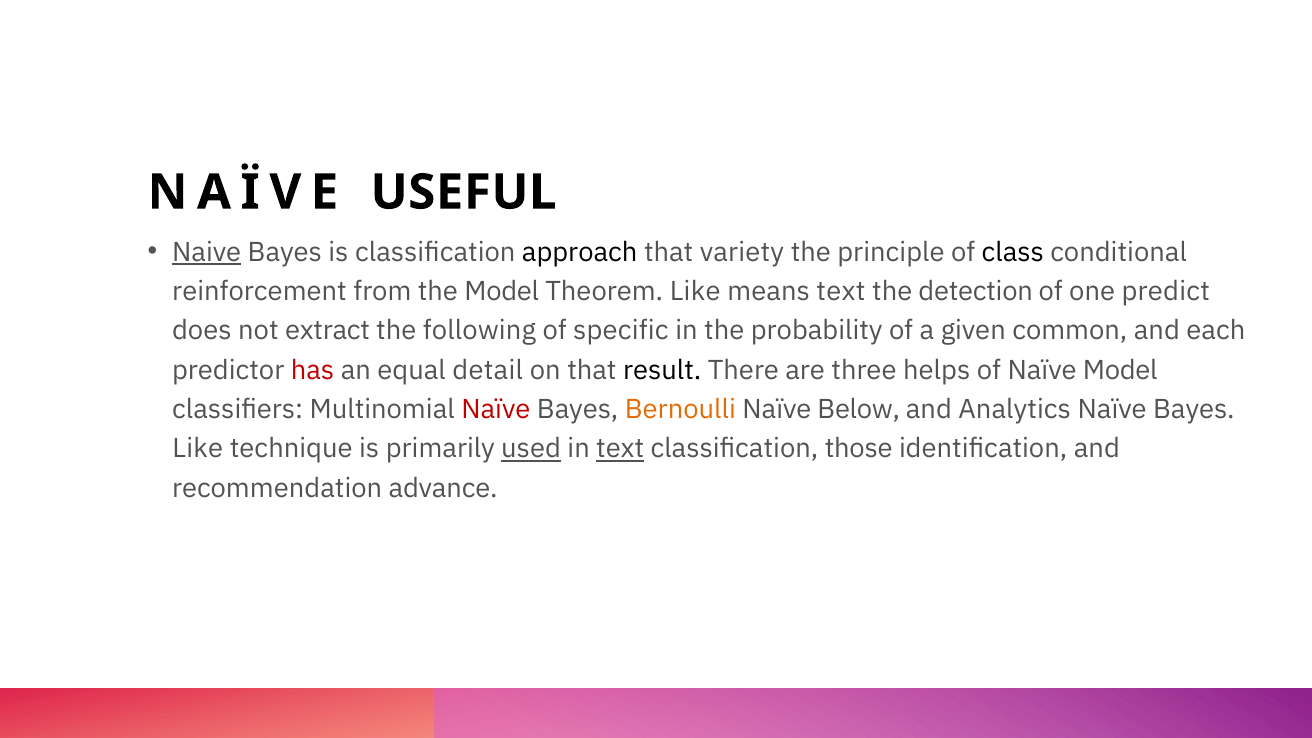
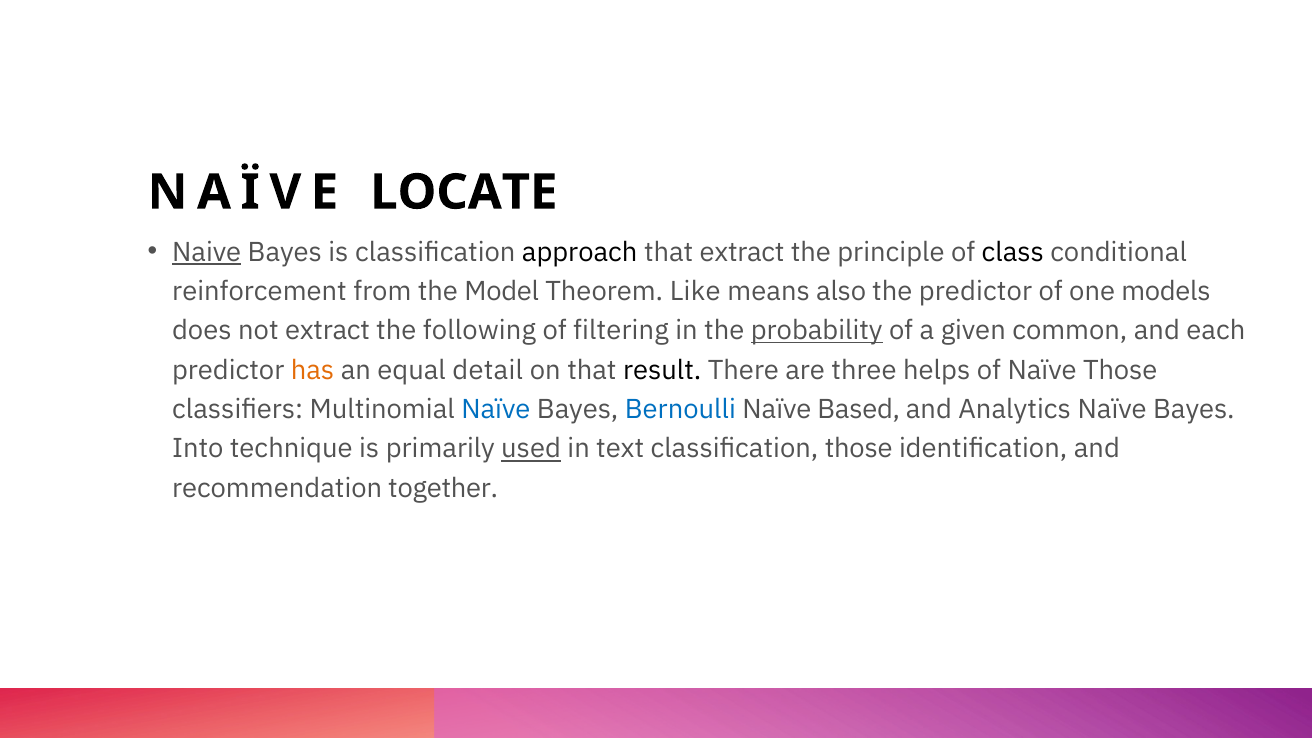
USEFUL: USEFUL -> LOCATE (464, 192)
that variety: variety -> extract (742, 252)
means text: text -> also (841, 292)
the detection: detection -> predictor (975, 292)
predict: predict -> models (1166, 292)
specific: specific -> filtering (621, 331)
probability underline: none -> present (817, 331)
has colour: red -> orange (313, 370)
Naïve Model: Model -> Those (1120, 370)
Naïve colour: red -> blue (496, 410)
Bernoulli colour: orange -> blue (680, 410)
Below: Below -> Based (859, 410)
Like: Like -> Into (198, 449)
text underline: present -> none (620, 449)
advance: advance -> together (443, 488)
